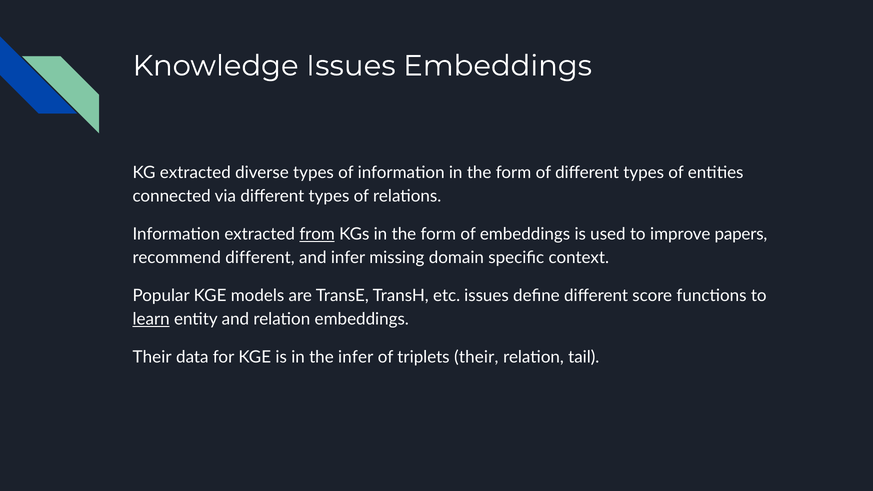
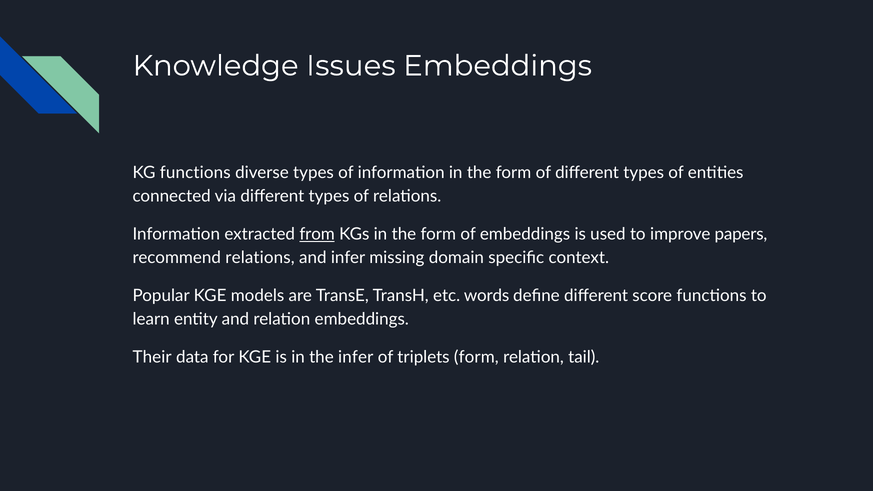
KG extracted: extracted -> functions (195, 173)
recommend different: different -> relations (260, 258)
etc issues: issues -> words (487, 296)
learn underline: present -> none (151, 319)
triplets their: their -> form (476, 357)
